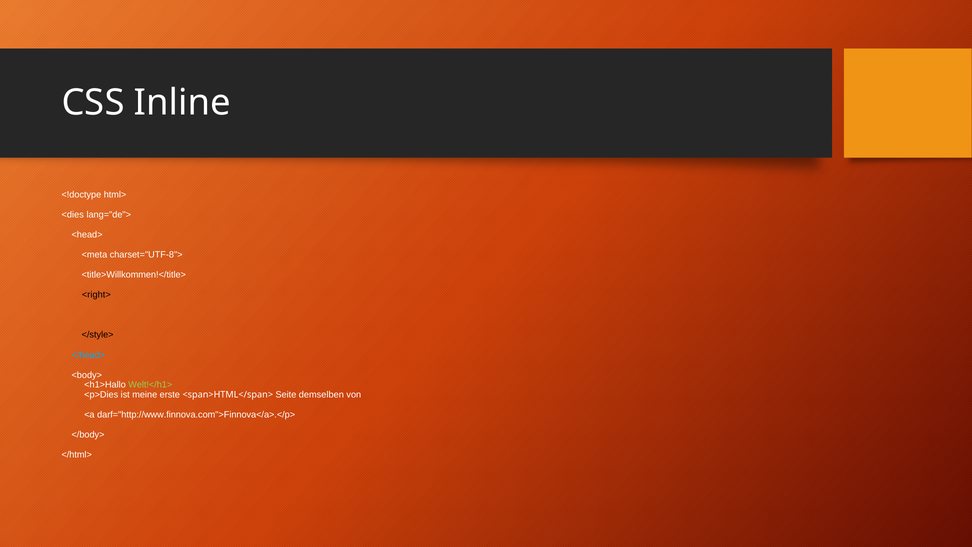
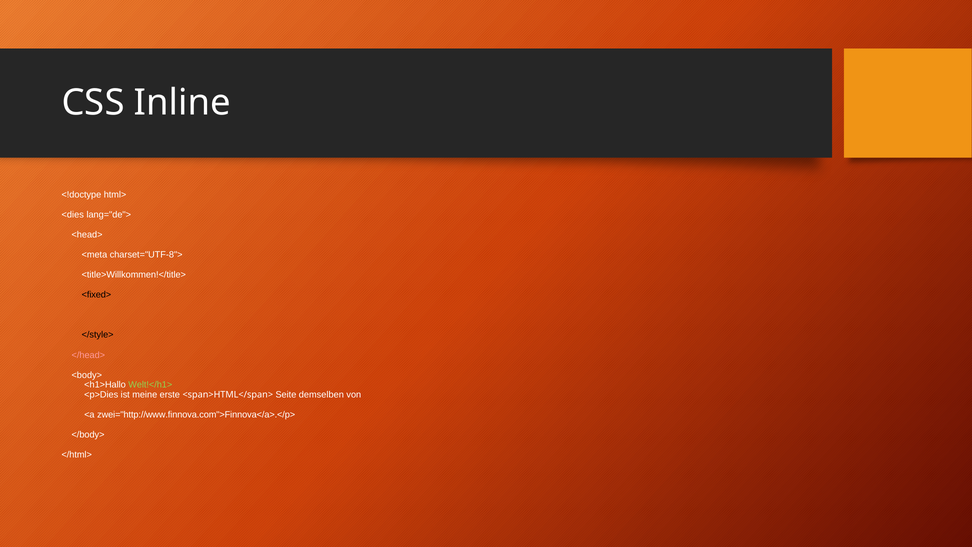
<right>: <right> -> <fixed> (96, 295)
</head> colour: light blue -> pink (88, 355)
darf="http://www.finnova.com">Finnova</a>.</p>: darf="http://www.finnova.com">Finnova</a>.</p> -> zwei="http://www.finnova.com">Finnova</a>.</p> (196, 415)
